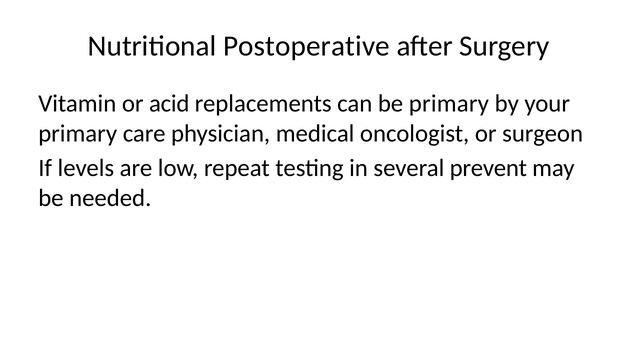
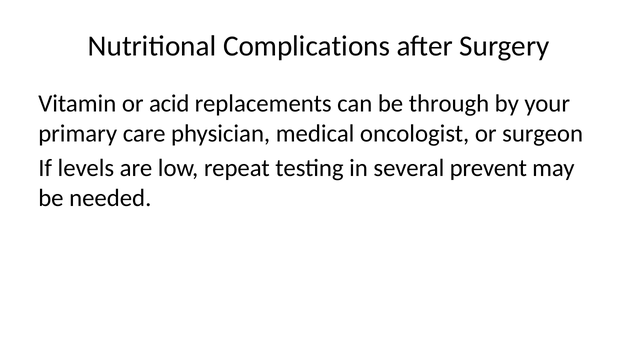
Postoperative: Postoperative -> Complications (307, 46)
be primary: primary -> through (449, 104)
